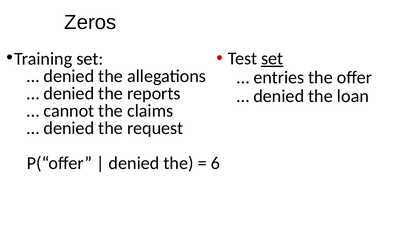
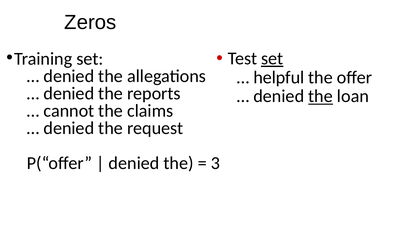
entries: entries -> helpful (279, 77)
the underline: none -> present (321, 96)
6: 6 -> 3 (215, 163)
